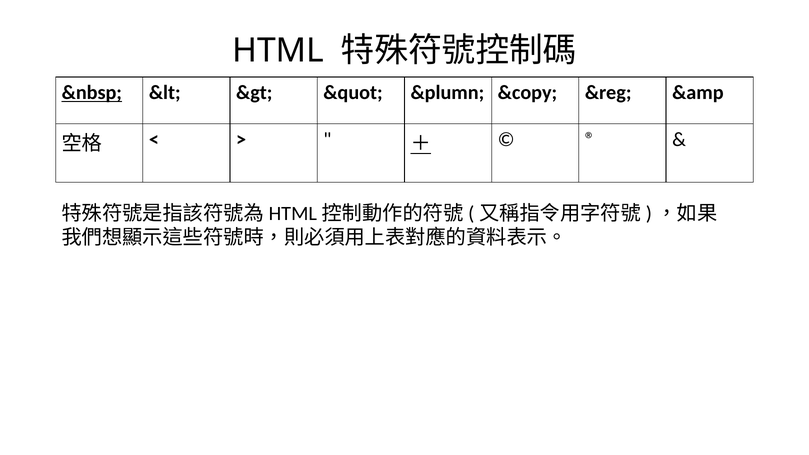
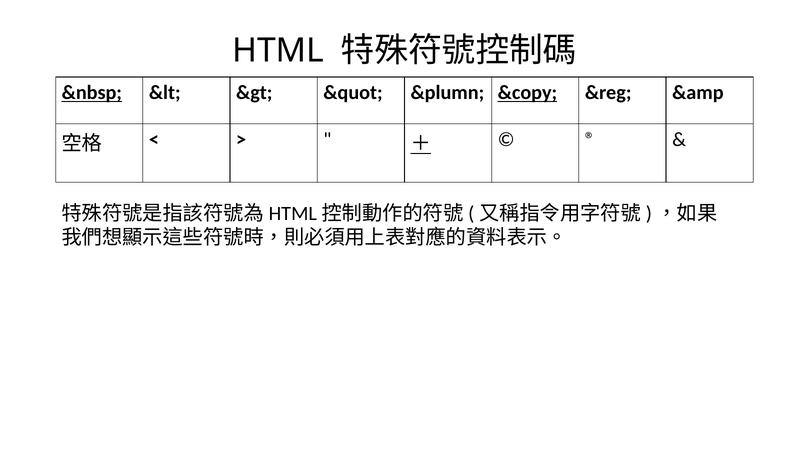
&copy underline: none -> present (527, 93)
